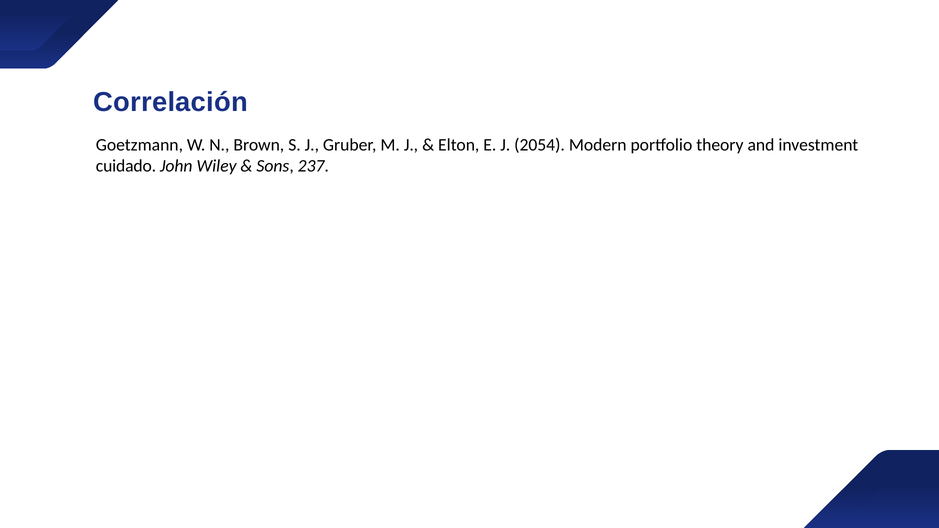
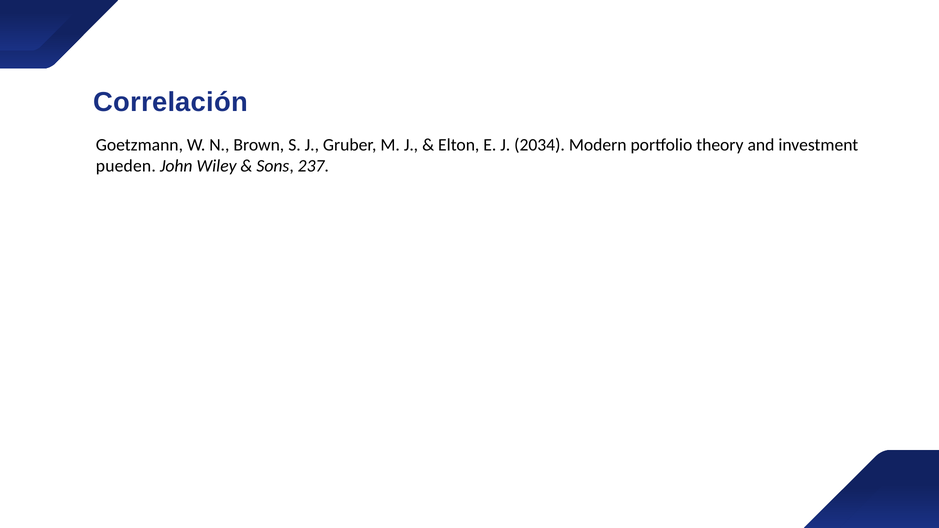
2054: 2054 -> 2034 (540, 145)
cuidado: cuidado -> pueden (126, 166)
